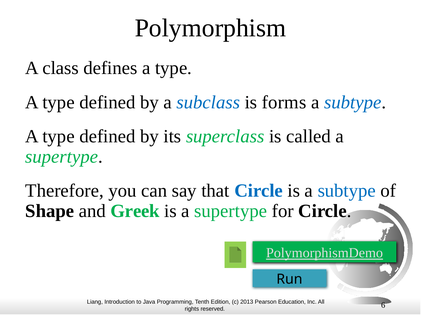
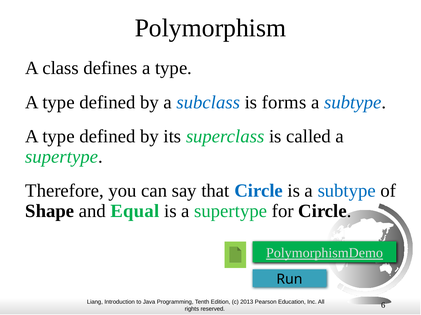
Greek: Greek -> Equal (135, 211)
